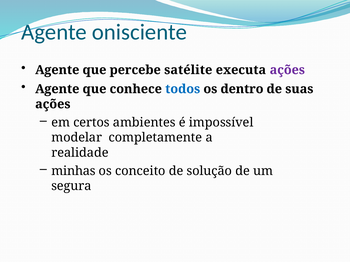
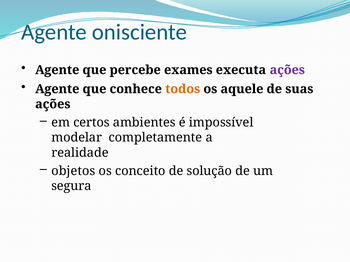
satélite: satélite -> exames (188, 70)
todos colour: blue -> orange (183, 89)
dentro: dentro -> aquele (242, 89)
minhas: minhas -> objetos (73, 171)
